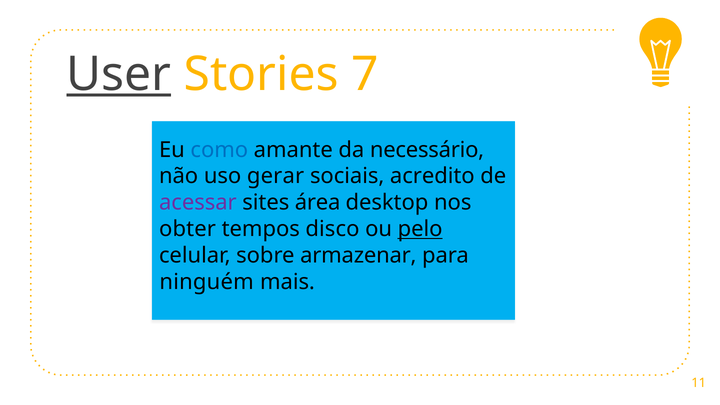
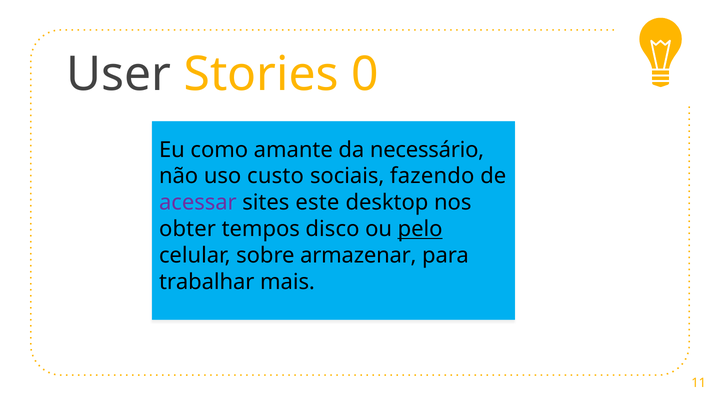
User underline: present -> none (119, 74)
7: 7 -> 0 (365, 74)
como colour: blue -> black (219, 150)
gerar: gerar -> custo (276, 176)
acredito: acredito -> fazendo (432, 176)
área: área -> este (317, 203)
ninguém: ninguém -> trabalhar (207, 282)
